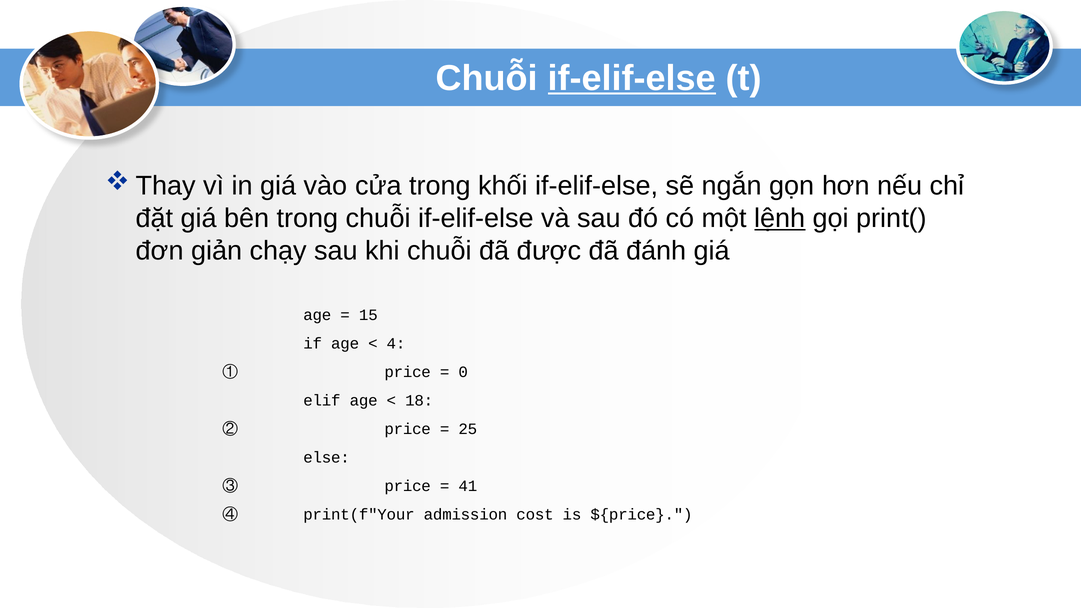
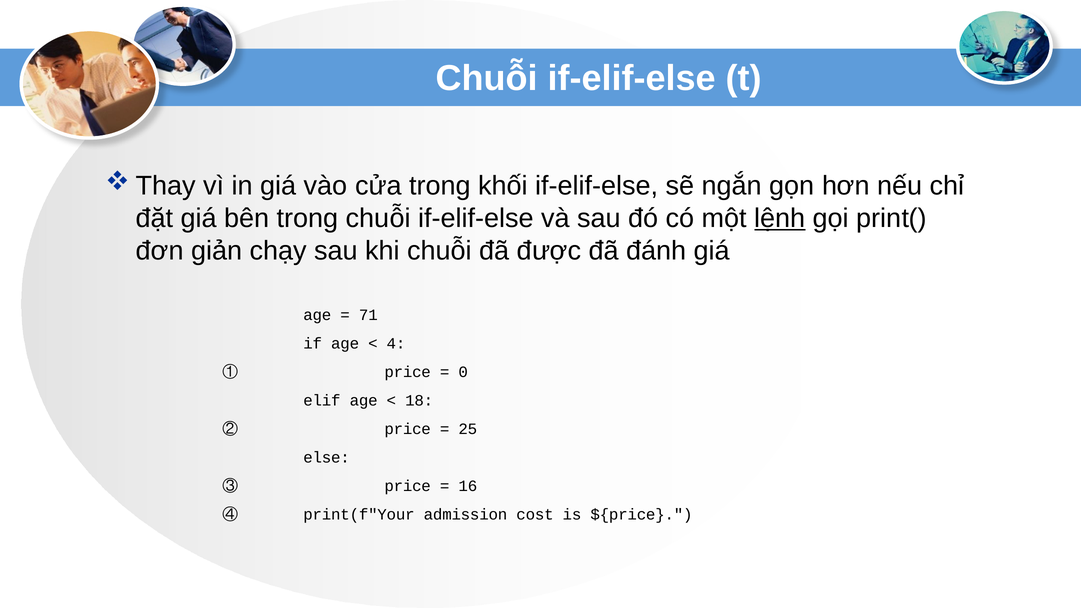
if-elif-else underline: present -> none (632, 78)
15: 15 -> 71 (368, 315)
41: 41 -> 16 (468, 486)
